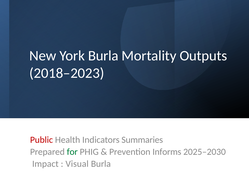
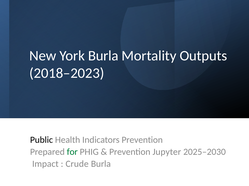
Public colour: red -> black (41, 140)
Indicators Summaries: Summaries -> Prevention (142, 140)
Informs: Informs -> Jupyter (167, 152)
Visual: Visual -> Crude (77, 164)
